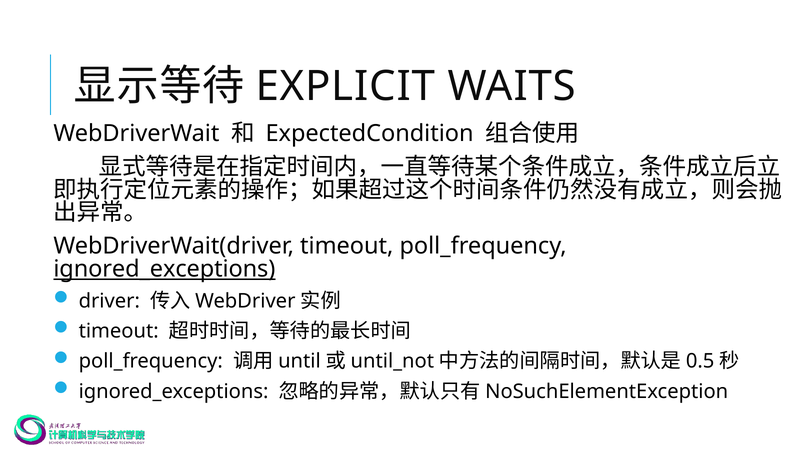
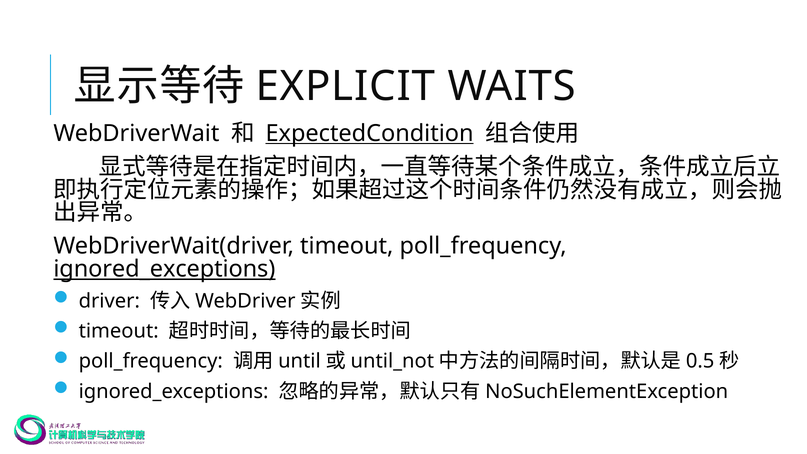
ExpectedCondition underline: none -> present (370, 133)
